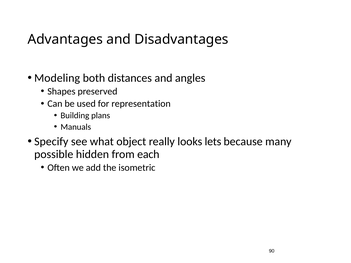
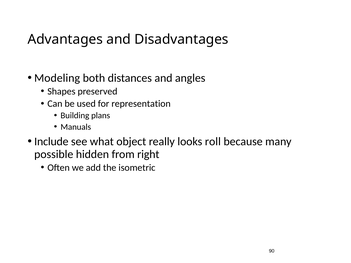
Specify: Specify -> Include (51, 142)
lets: lets -> roll (213, 142)
each: each -> right (148, 154)
